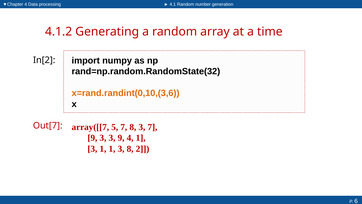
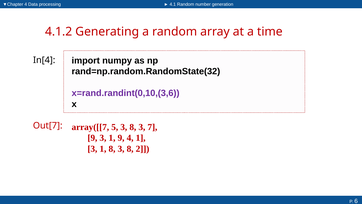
In[2: In[2 -> In[4 (44, 60)
x=rand.randint(0,10,(3,6 colour: orange -> purple (126, 93)
5 7: 7 -> 3 (124, 127)
9 3 3: 3 -> 1 (112, 138)
1 1: 1 -> 8 (112, 149)
